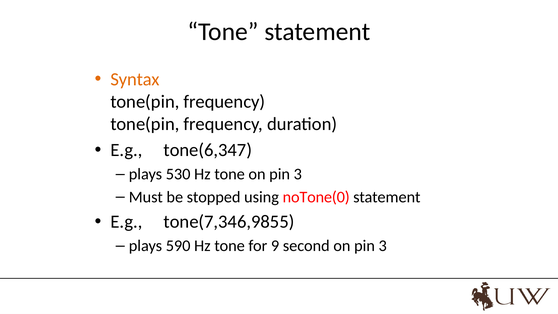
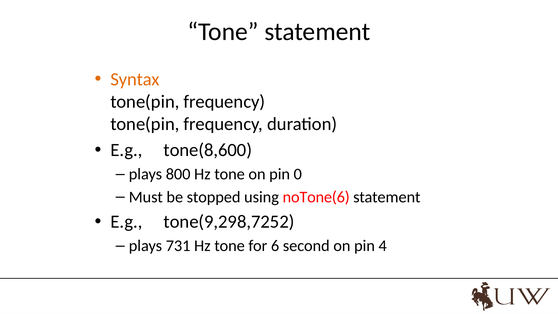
tone(6,347: tone(6,347 -> tone(8,600 (208, 150)
530: 530 -> 800 (178, 174)
tone on pin 3: 3 -> 0 (298, 174)
noTone(0: noTone(0 -> noTone(6 (316, 197)
tone(7,346,9855: tone(7,346,9855 -> tone(9,298,7252 (229, 222)
590: 590 -> 731 (178, 246)
9: 9 -> 6 (275, 246)
second on pin 3: 3 -> 4 (383, 246)
